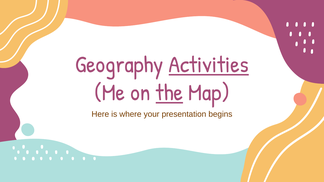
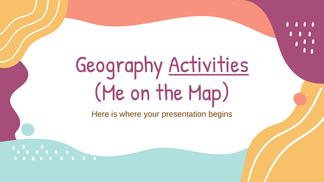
the underline: present -> none (169, 93)
